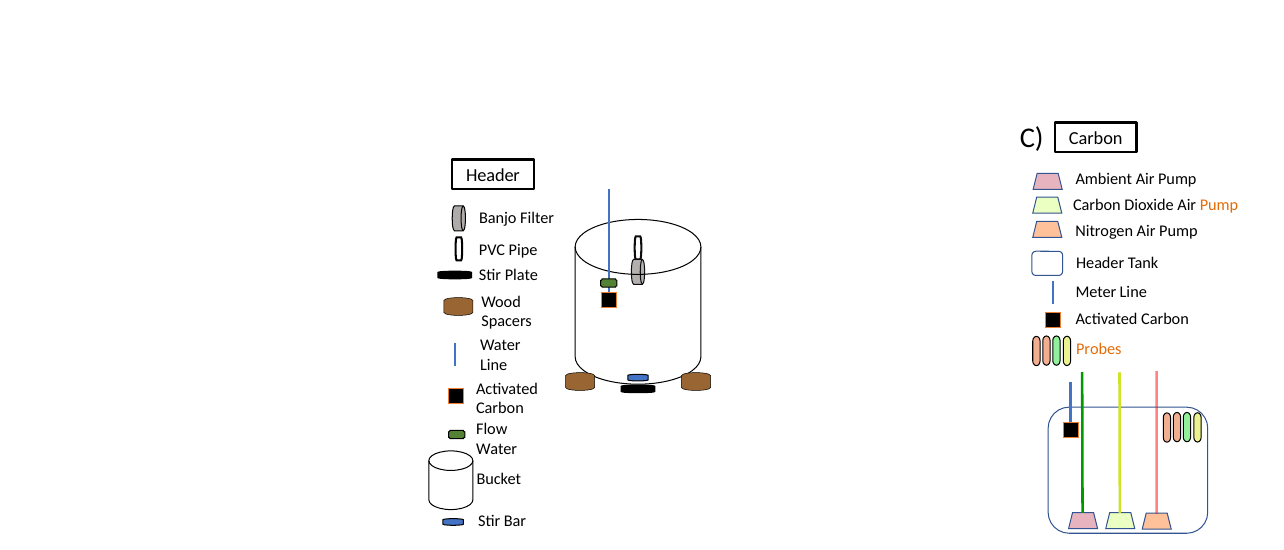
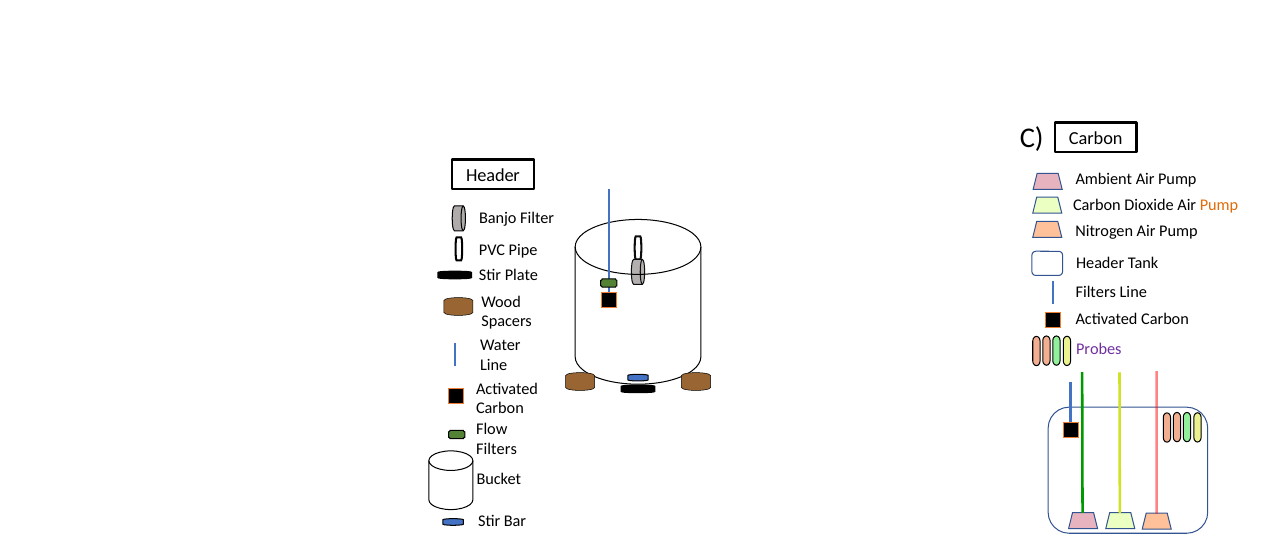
Meter: Meter -> Filters (1096, 292)
Probes colour: orange -> purple (1099, 350)
Water: Water -> Filters (497, 449)
